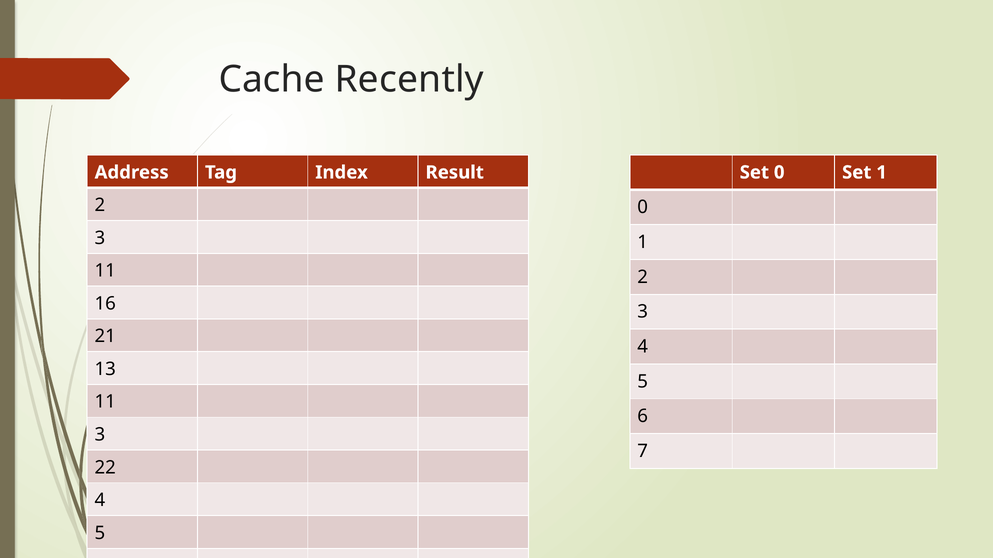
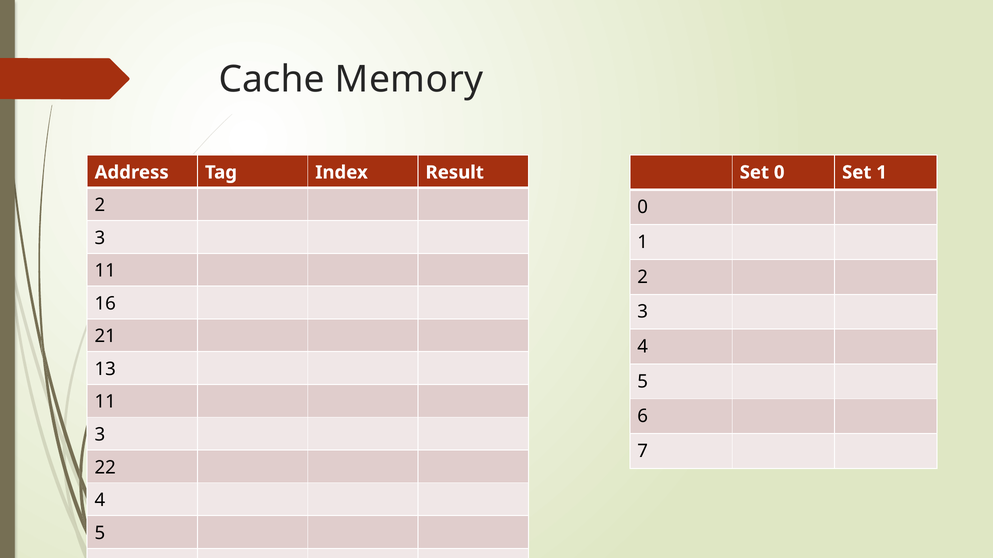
Recently: Recently -> Memory (409, 80)
